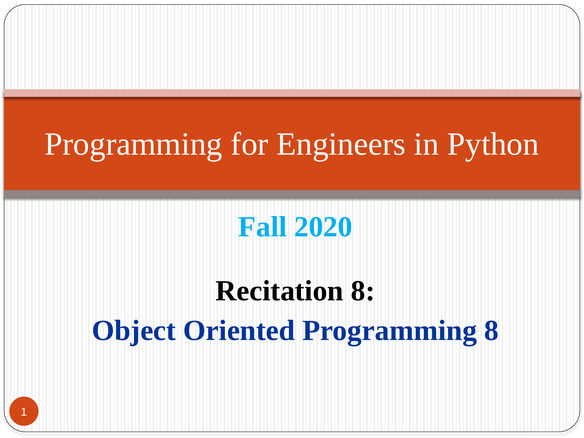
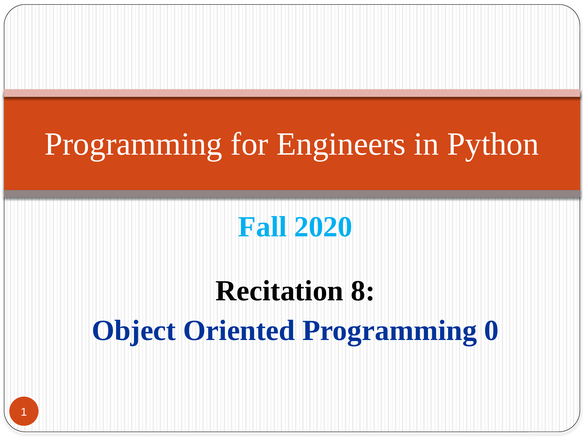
Programming 8: 8 -> 0 (492, 330)
